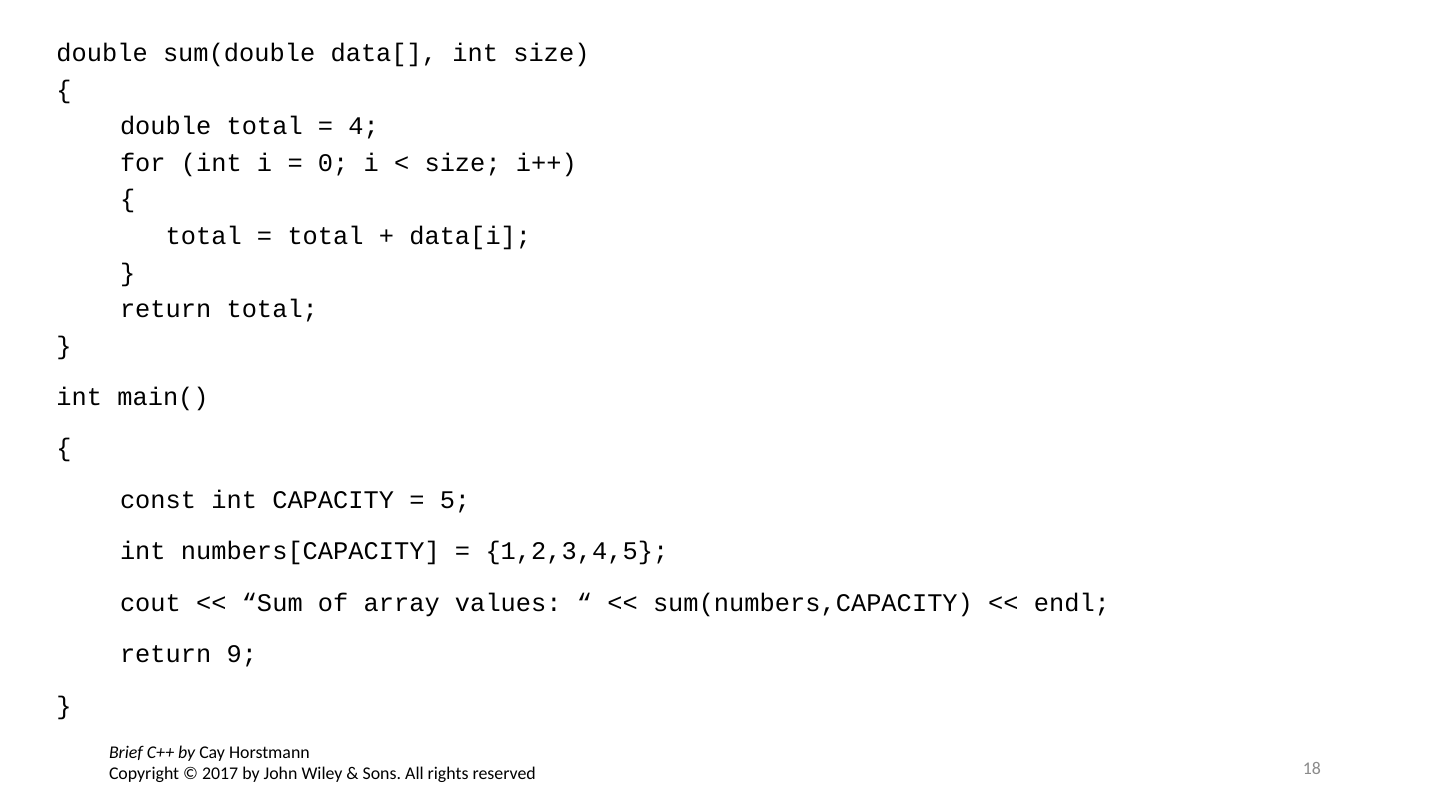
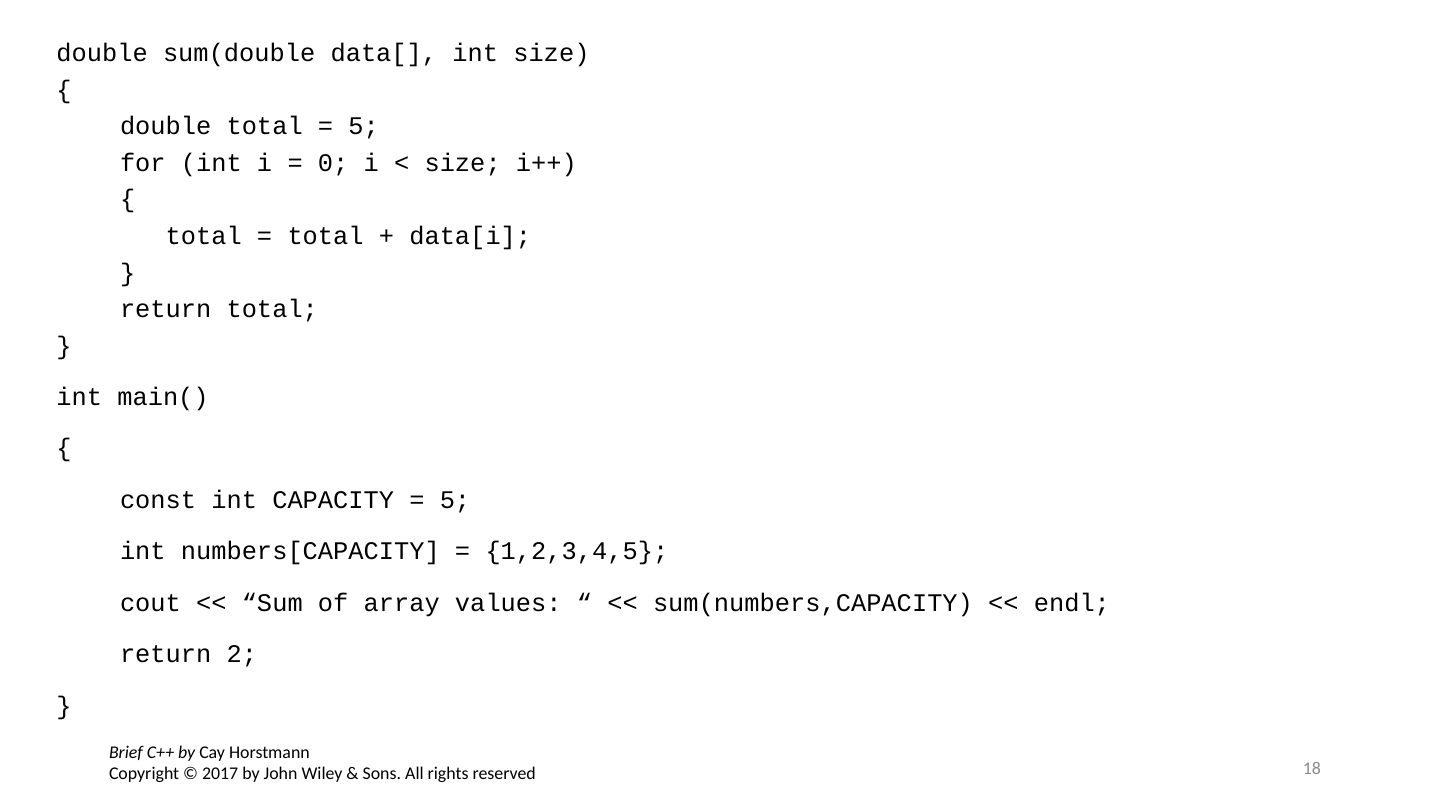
4: 4 -> 5 (364, 127)
9: 9 -> 2 (242, 654)
